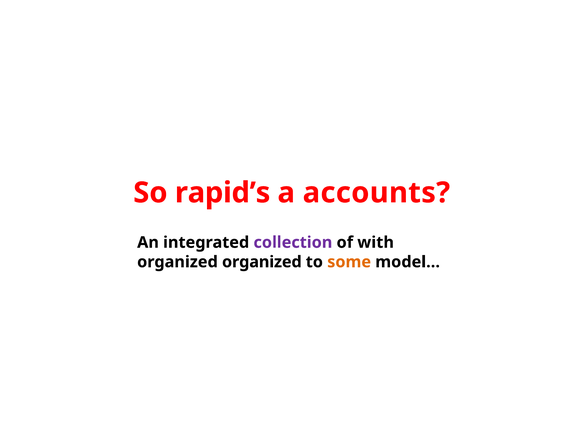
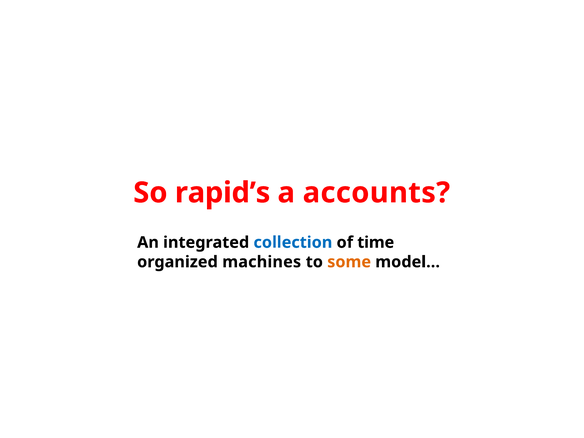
collection colour: purple -> blue (293, 242)
with: with -> time (376, 242)
organized organized: organized -> machines (262, 262)
